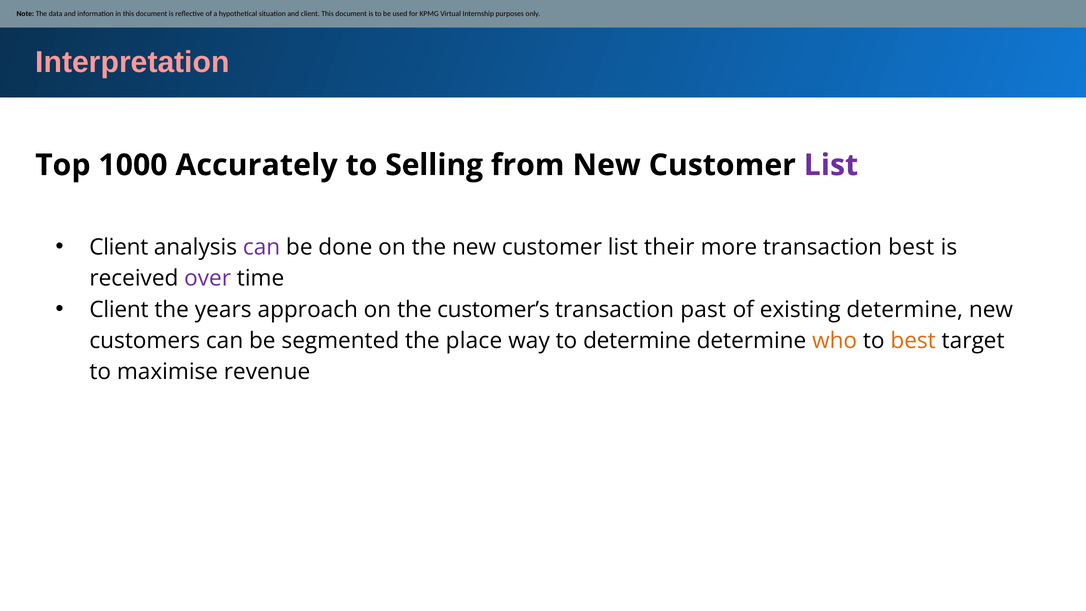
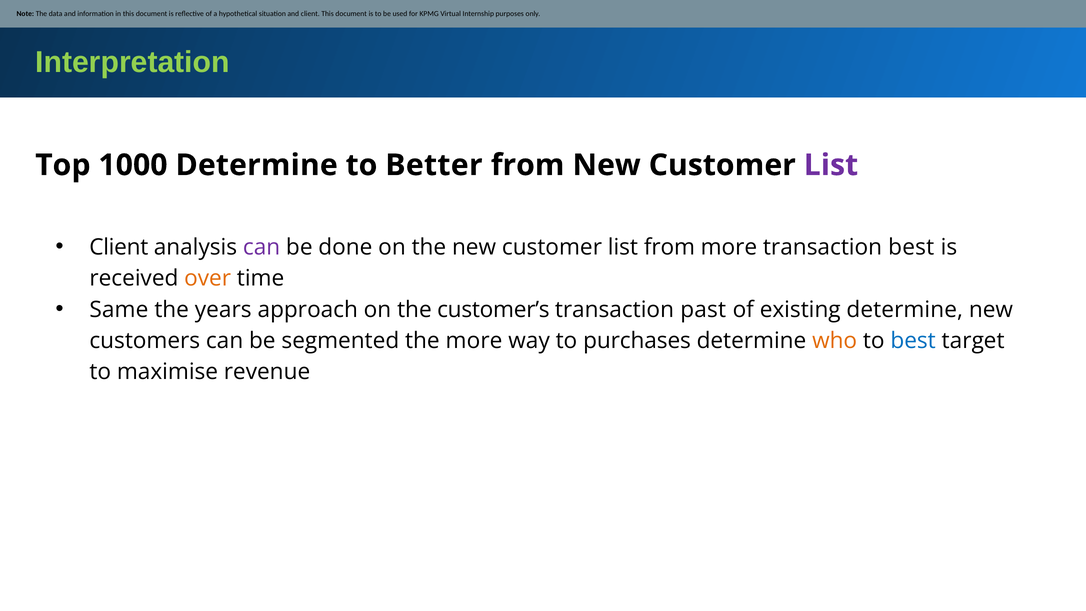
Interpretation colour: pink -> light green (132, 62)
1000 Accurately: Accurately -> Determine (257, 165)
Selling: Selling -> Better (434, 165)
list their: their -> from (669, 247)
over colour: purple -> orange (208, 278)
Client: Client -> Same (119, 309)
the place: place -> more (474, 341)
to determine: determine -> purchases (637, 341)
best colour: orange -> blue (913, 341)
